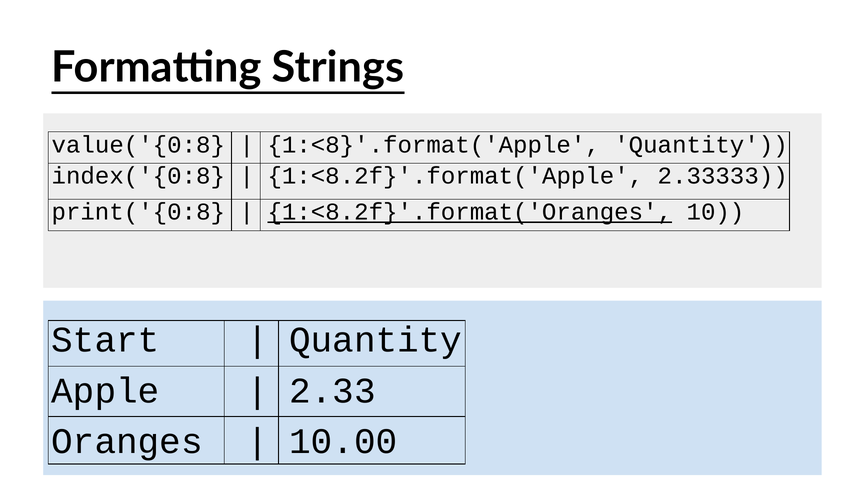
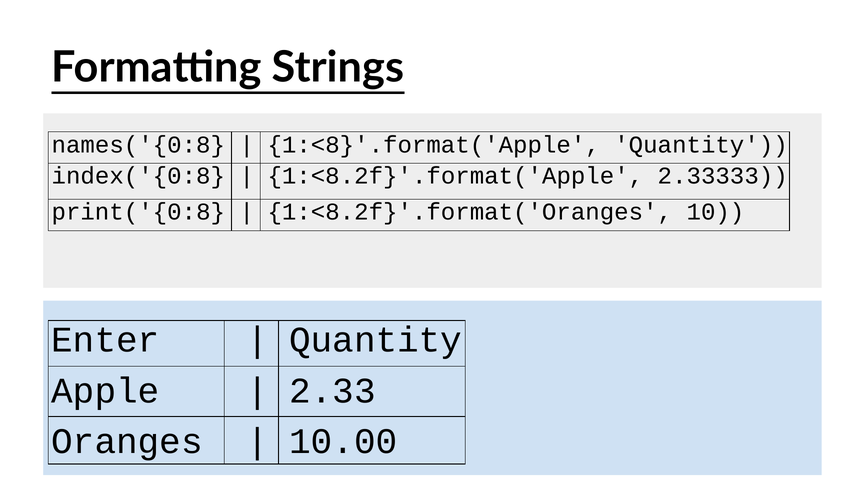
value('{0:8: value('{0:8 -> names('{0:8 (138, 145)
1:<8.2f}'.format('Oranges underline: present -> none (470, 212)
Start: Start -> Enter (105, 340)
